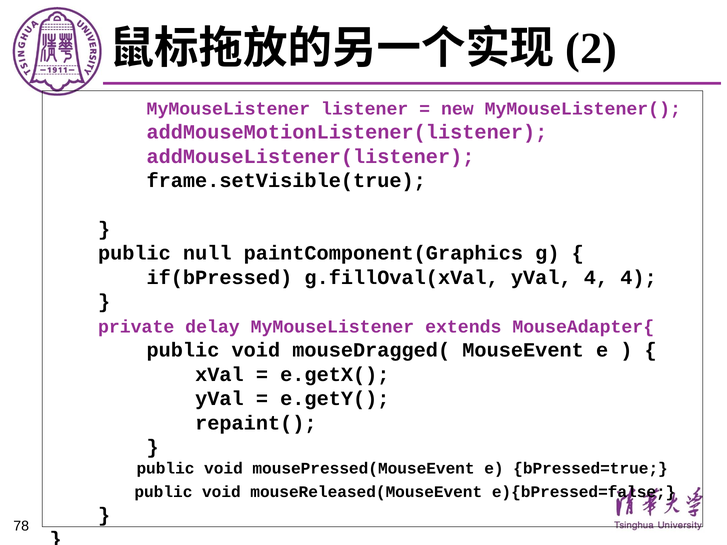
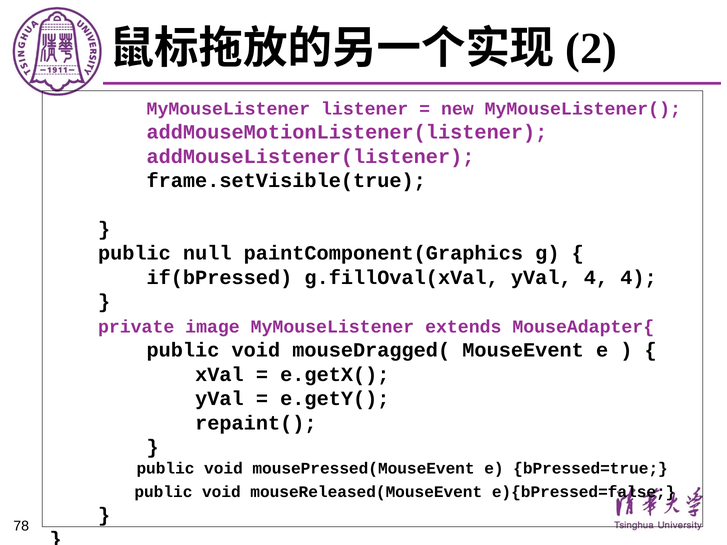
delay: delay -> image (213, 327)
